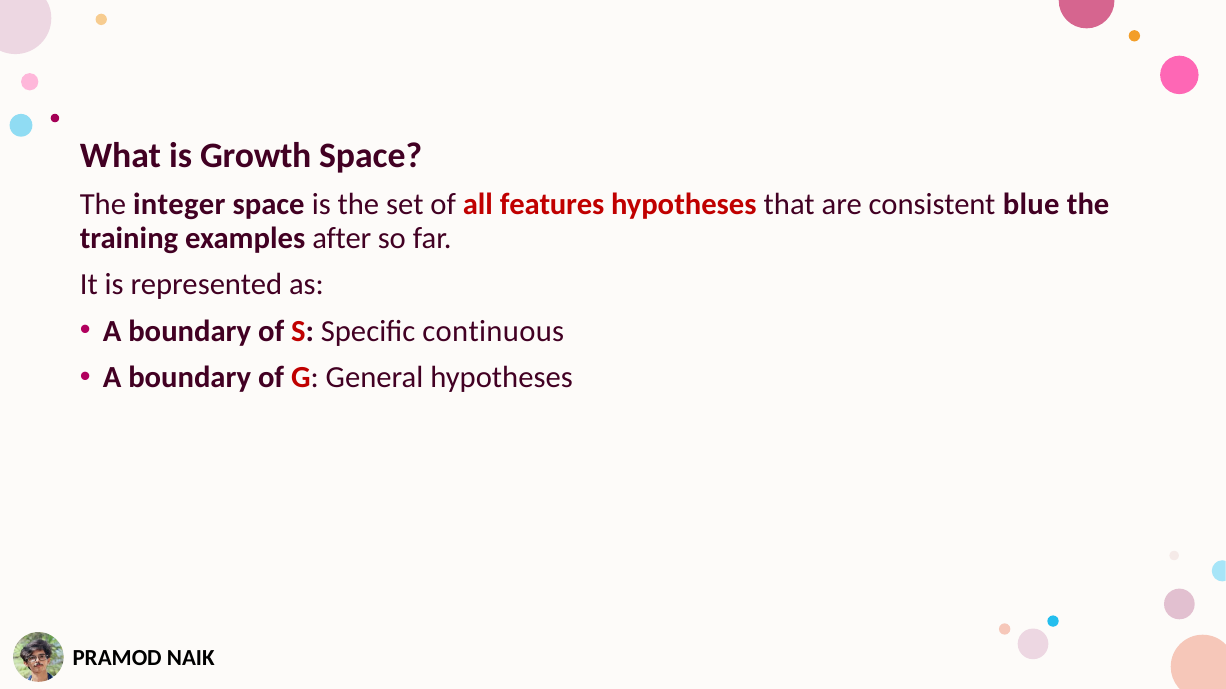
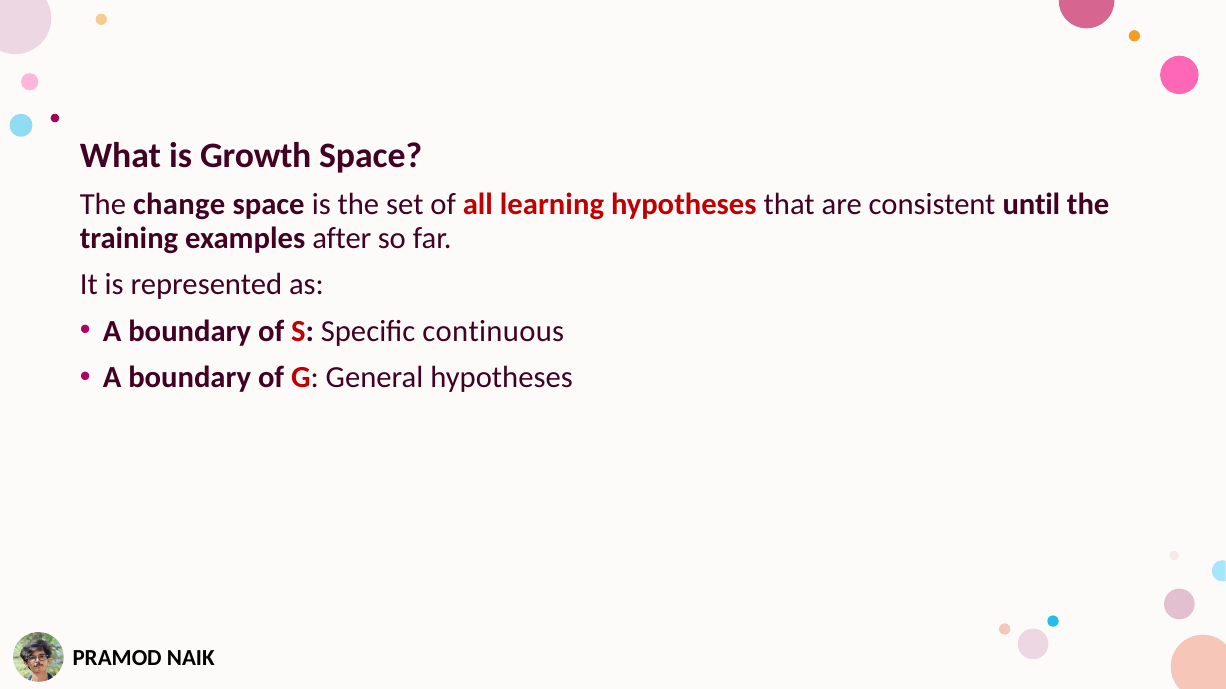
integer: integer -> change (179, 205)
features: features -> learning (552, 205)
blue: blue -> until (1031, 205)
